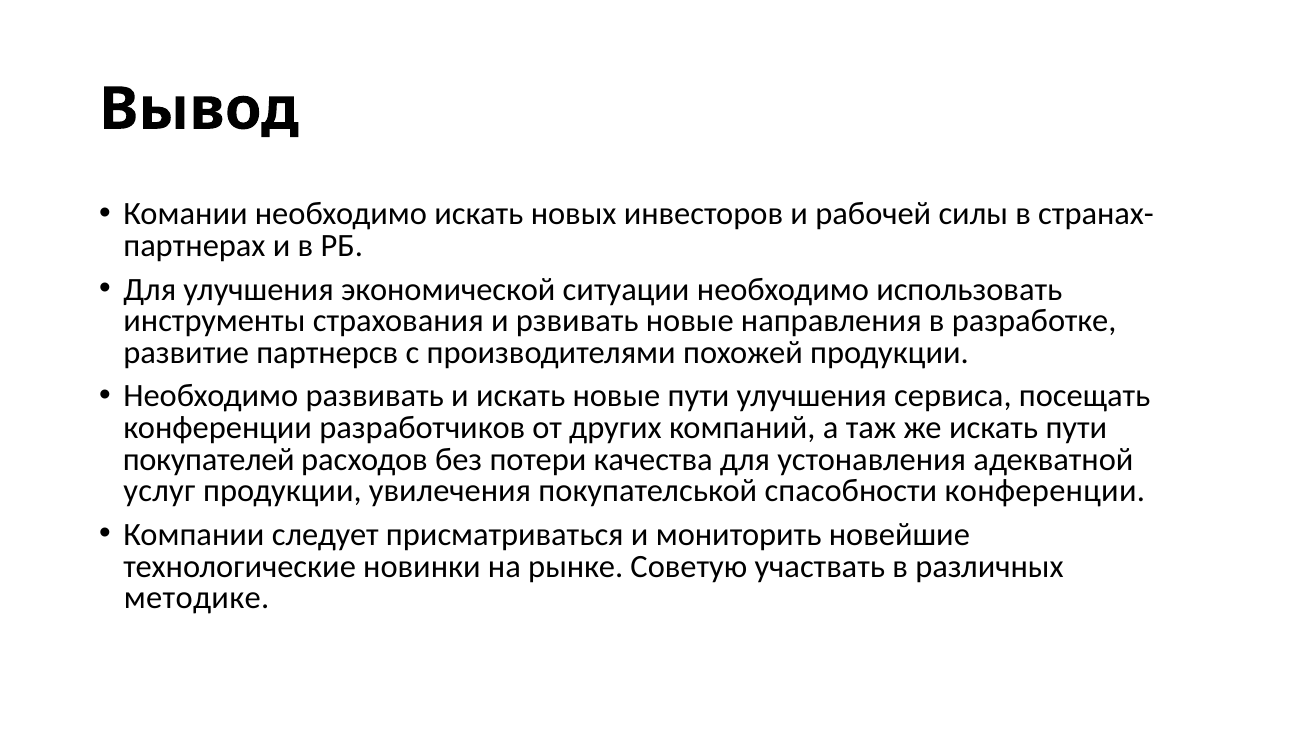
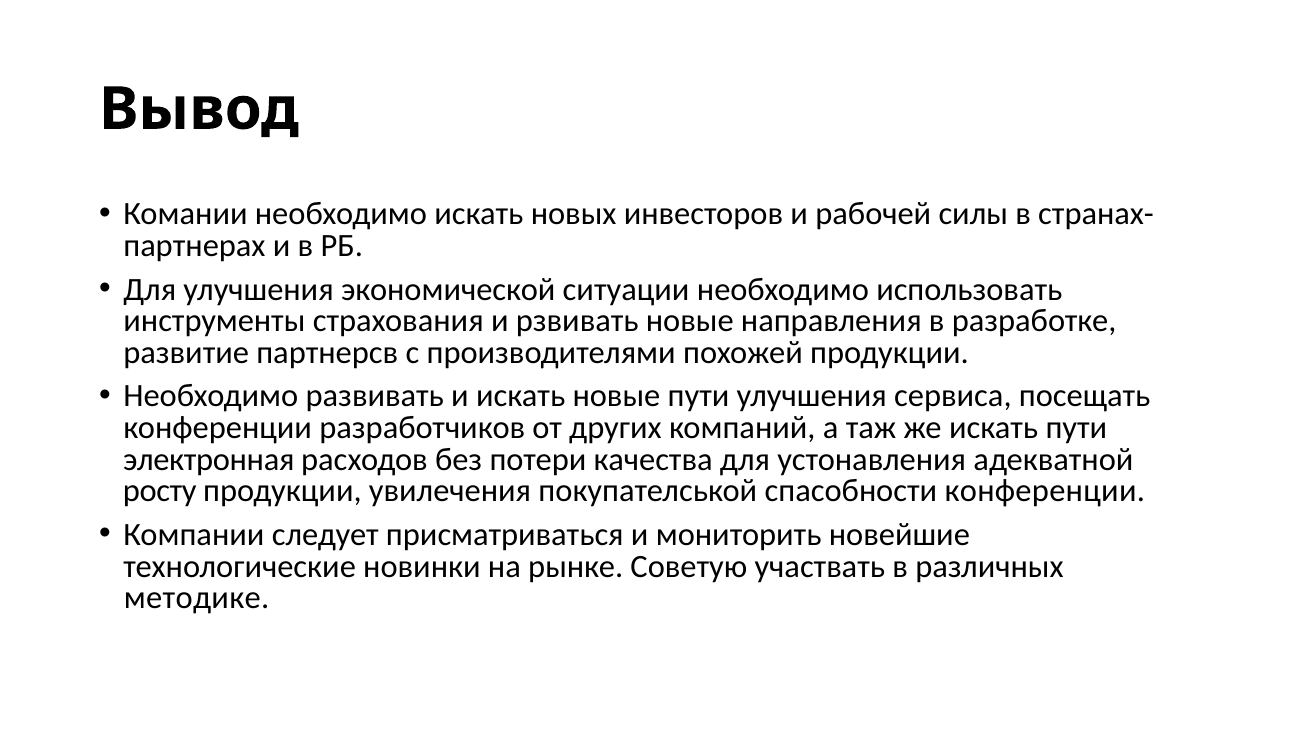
покупателей: покупателей -> электронная (209, 459)
услуг: услуг -> росту (160, 491)
